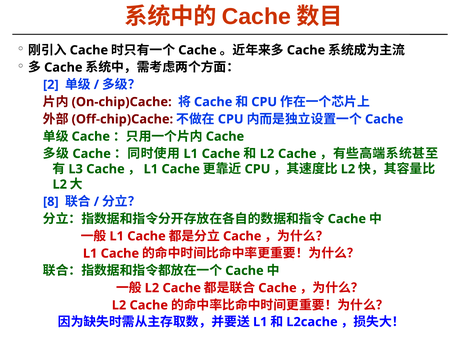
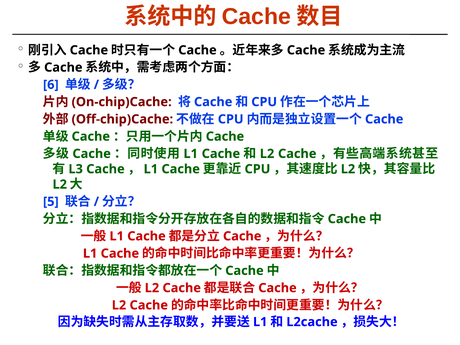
2: 2 -> 6 (51, 85)
8: 8 -> 5 (51, 202)
